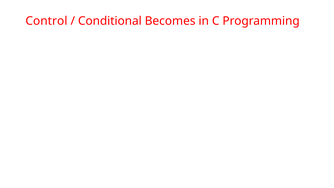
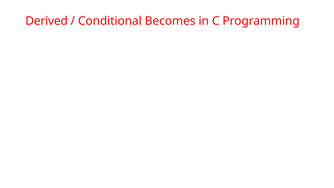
Control: Control -> Derived (47, 21)
